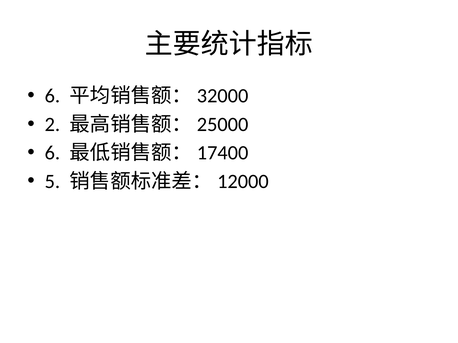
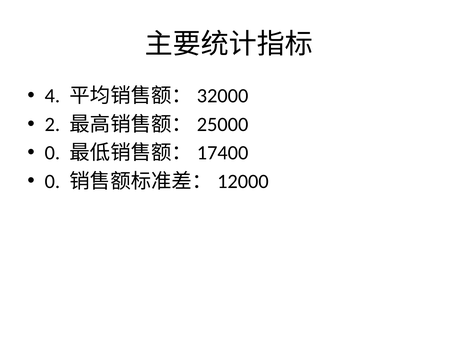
6: 6 -> 4 (52, 96)
6: 6 -> 0 (52, 153)
5: 5 -> 0 (52, 182)
